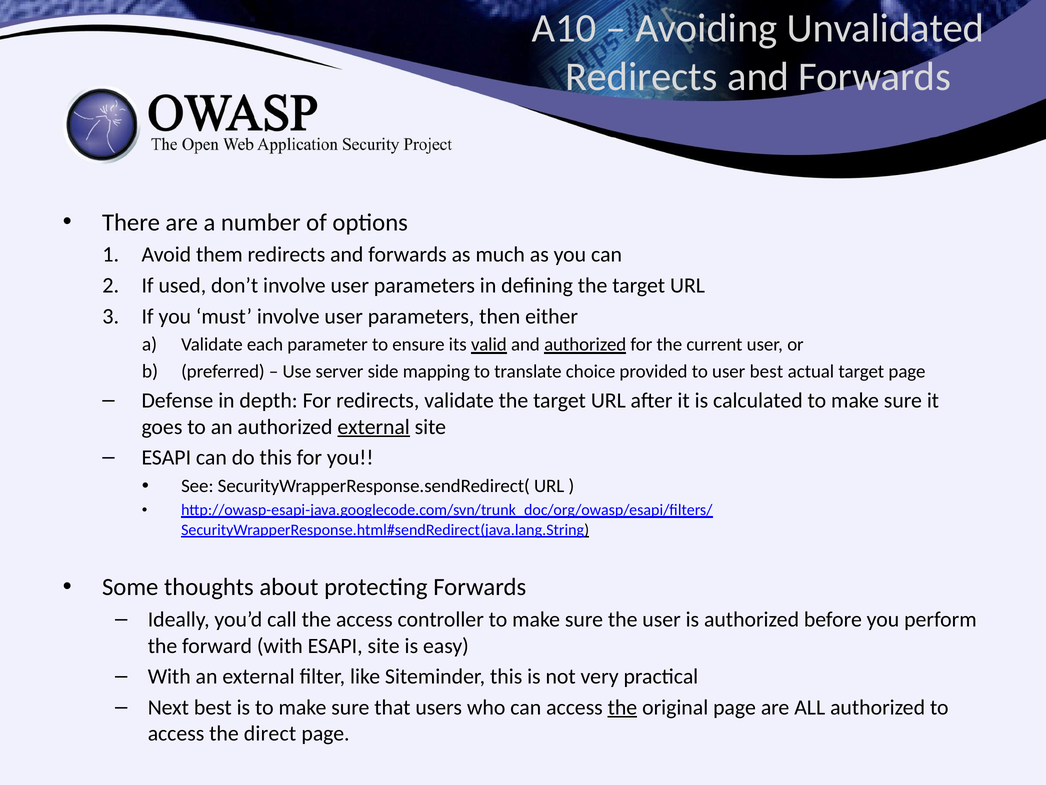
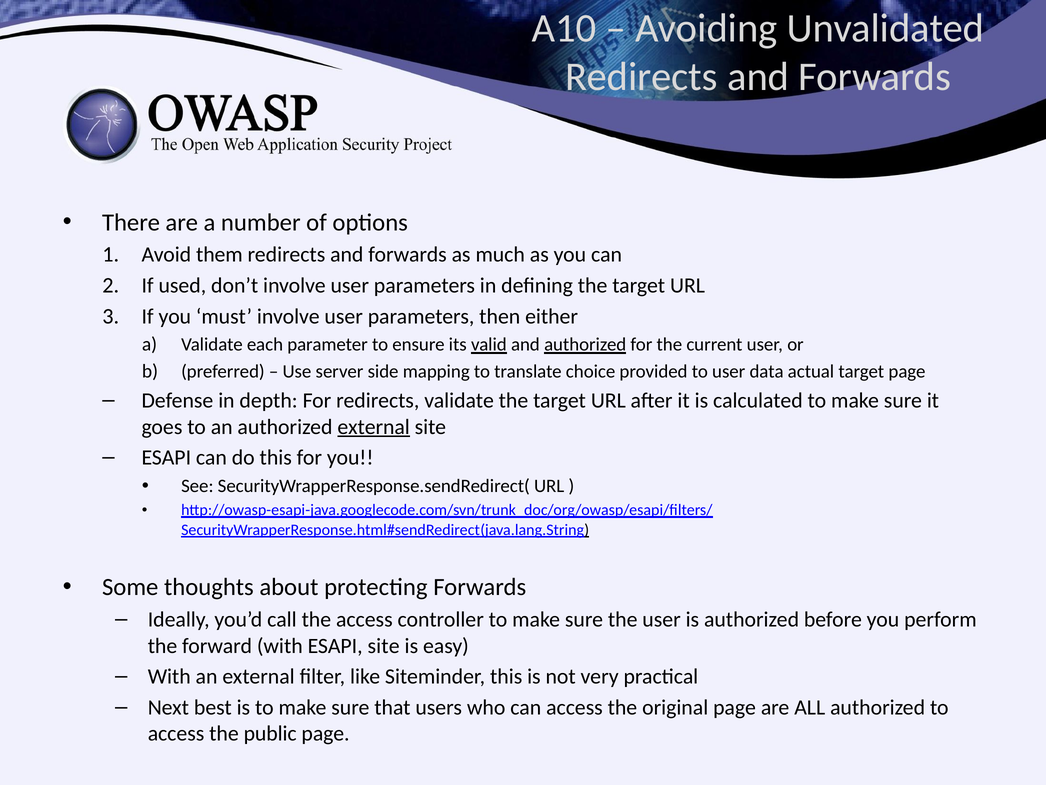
user best: best -> data (767, 371)
the underline: present -> none (622, 707)
direct: direct -> public (270, 733)
